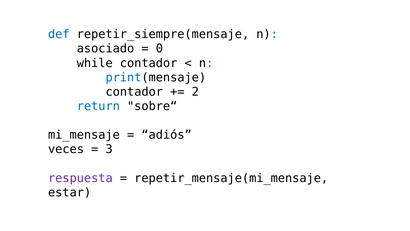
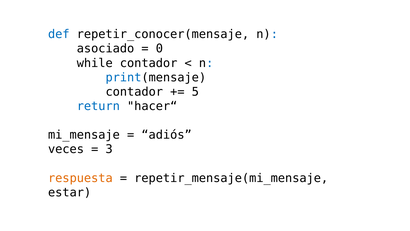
repetir_siempre(mensaje: repetir_siempre(mensaje -> repetir_conocer(mensaje (163, 34)
2: 2 -> 5 (195, 92)
sobre“: sobre“ -> hacer“ (152, 106)
respuesta colour: purple -> orange (80, 178)
